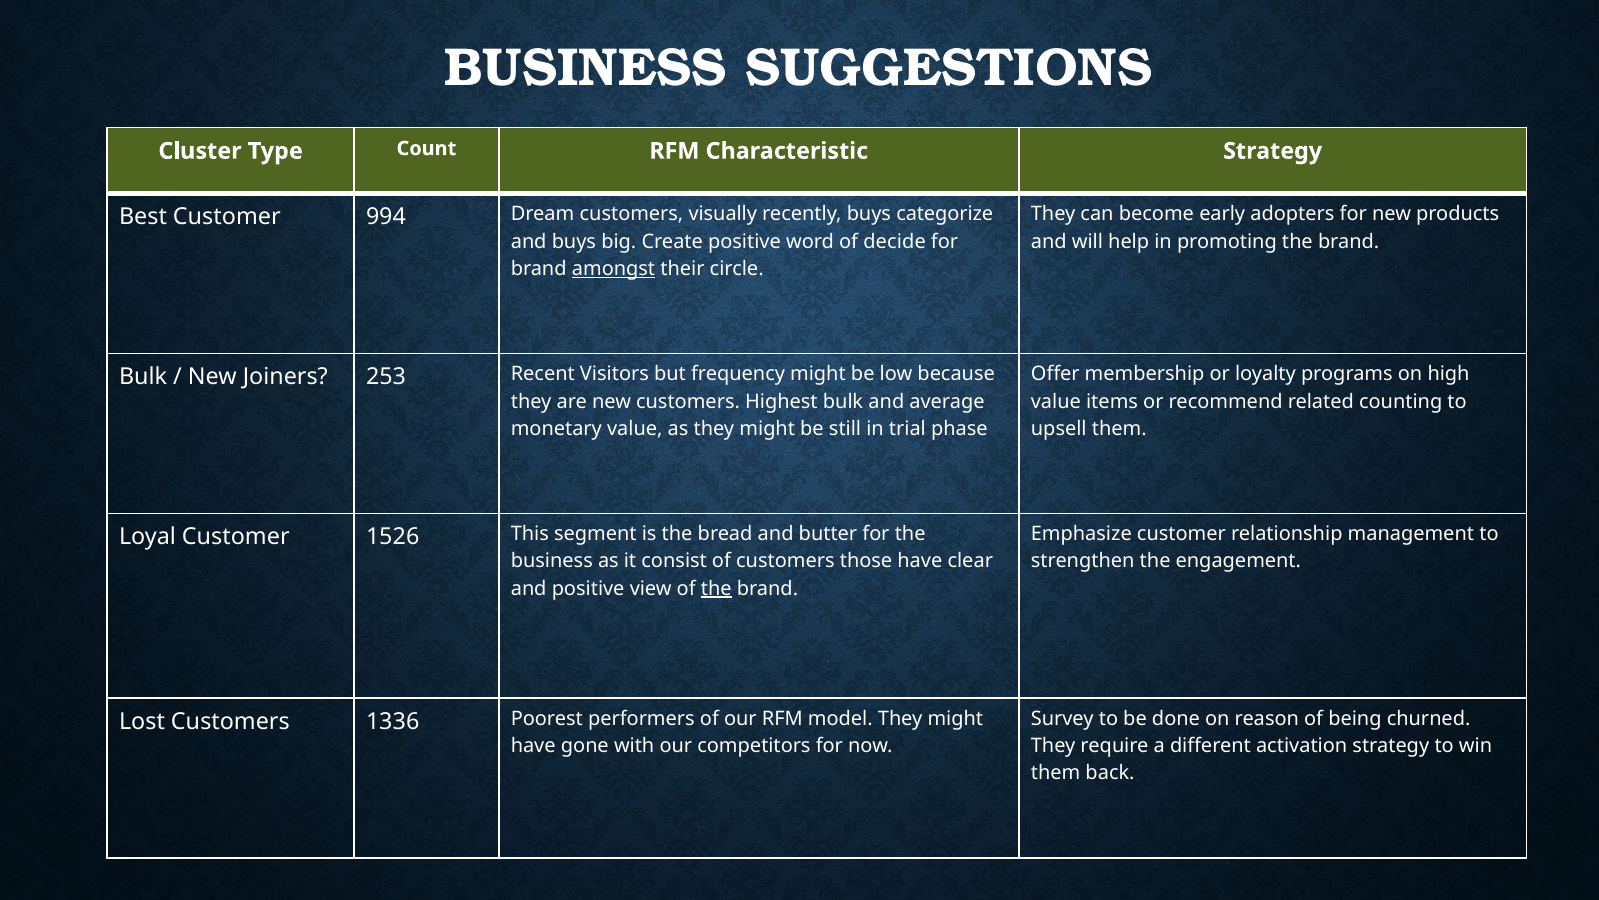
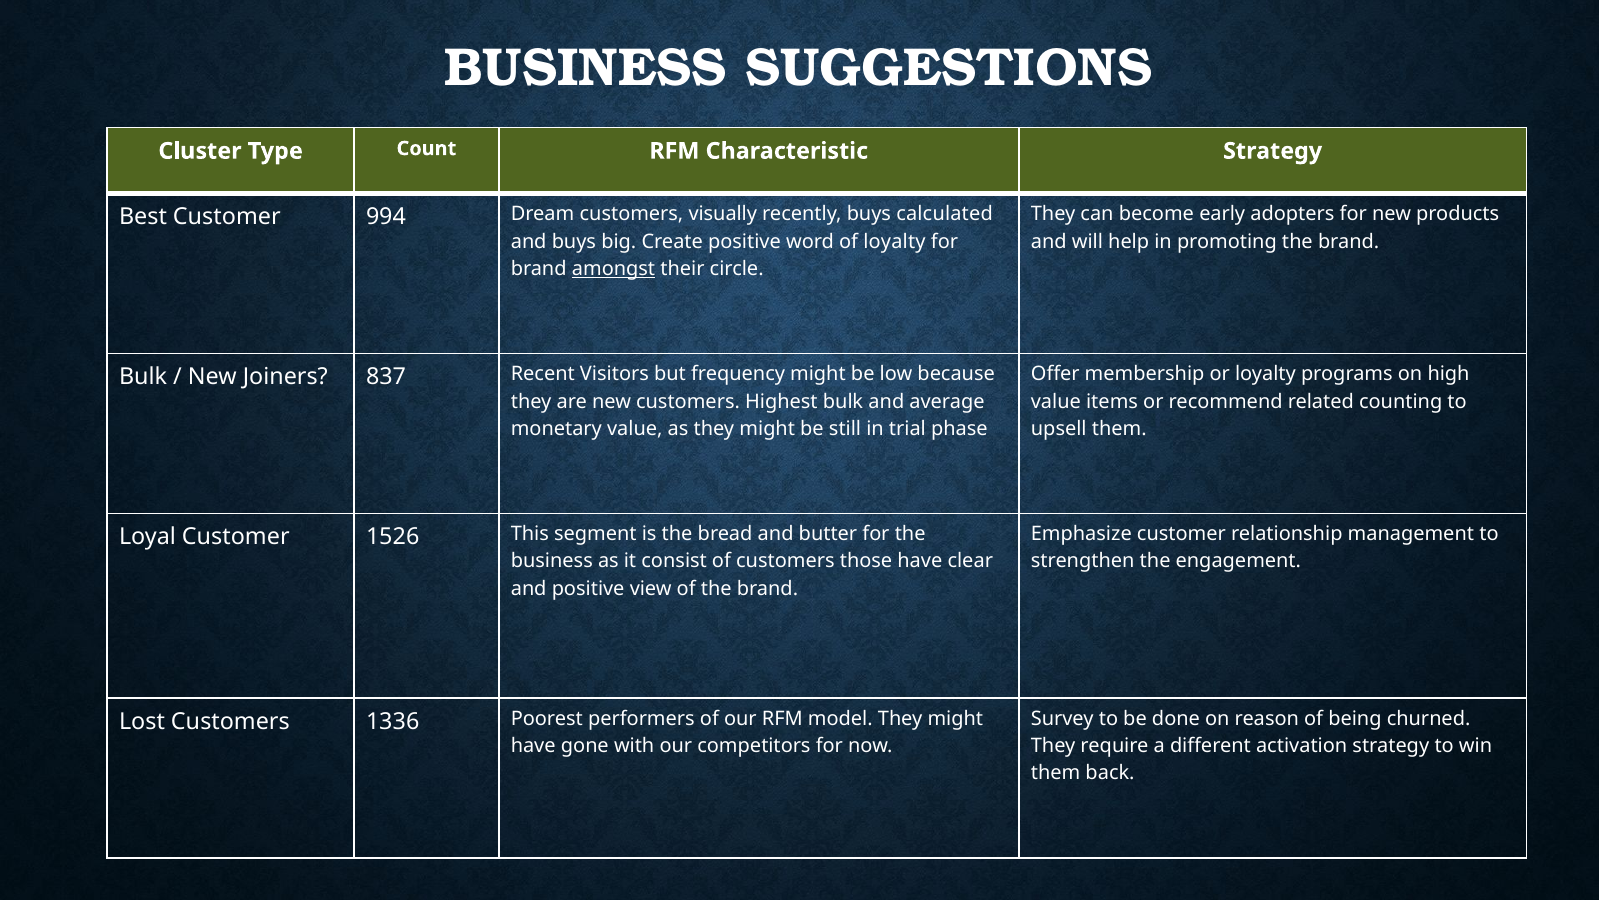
categorize: categorize -> calculated (945, 214)
of decide: decide -> loyalty (894, 241)
253: 253 -> 837 (386, 376)
the underline: present -> none (716, 588)
